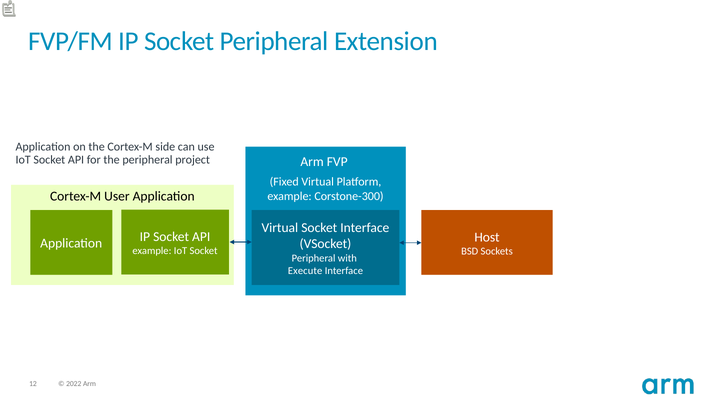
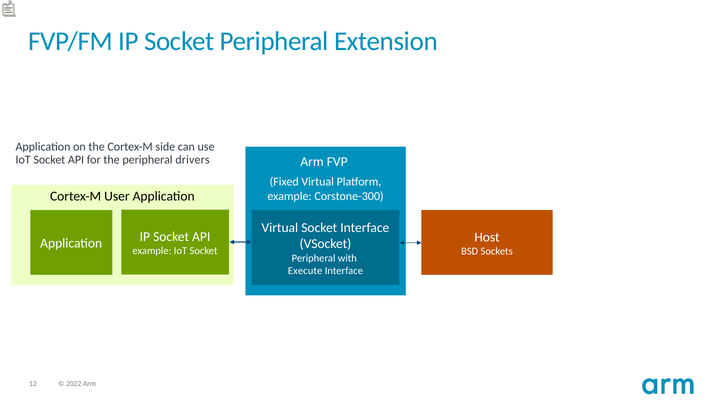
project: project -> drivers (193, 160)
